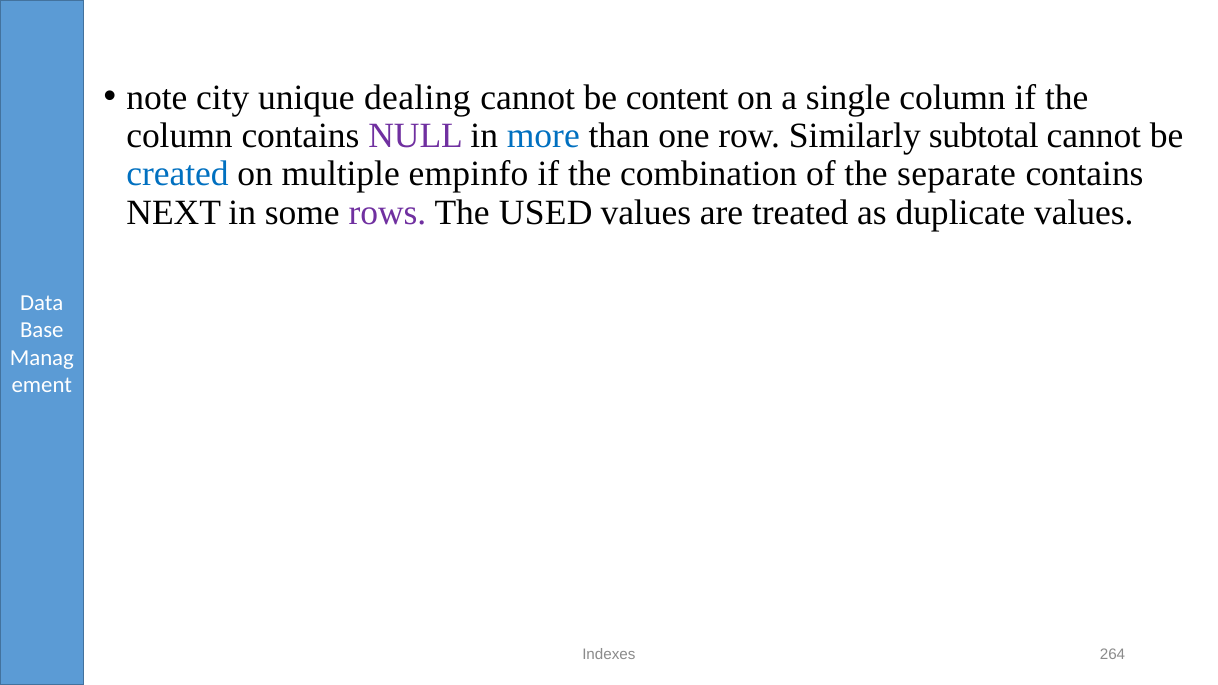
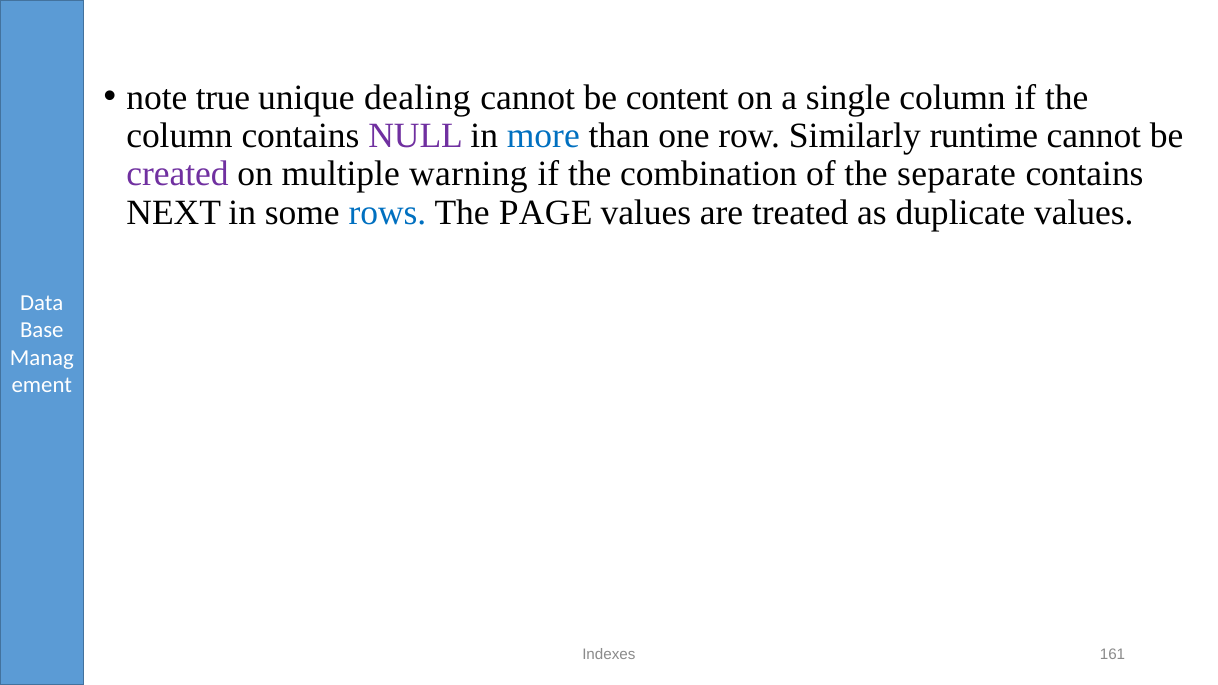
city: city -> true (223, 97)
subtotal: subtotal -> runtime (984, 136)
created colour: blue -> purple (178, 174)
empinfo: empinfo -> warning (468, 174)
rows colour: purple -> blue (387, 213)
USED: USED -> PAGE (546, 213)
264: 264 -> 161 (1112, 654)
